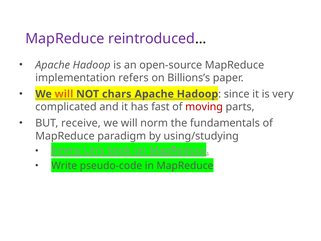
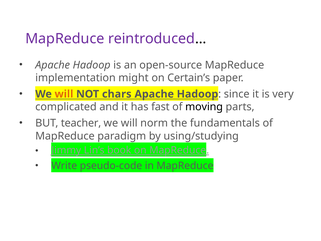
refers: refers -> might (134, 78)
Billions’s: Billions’s -> Certain’s (189, 78)
moving colour: red -> black (204, 107)
receive: receive -> teacher (81, 123)
